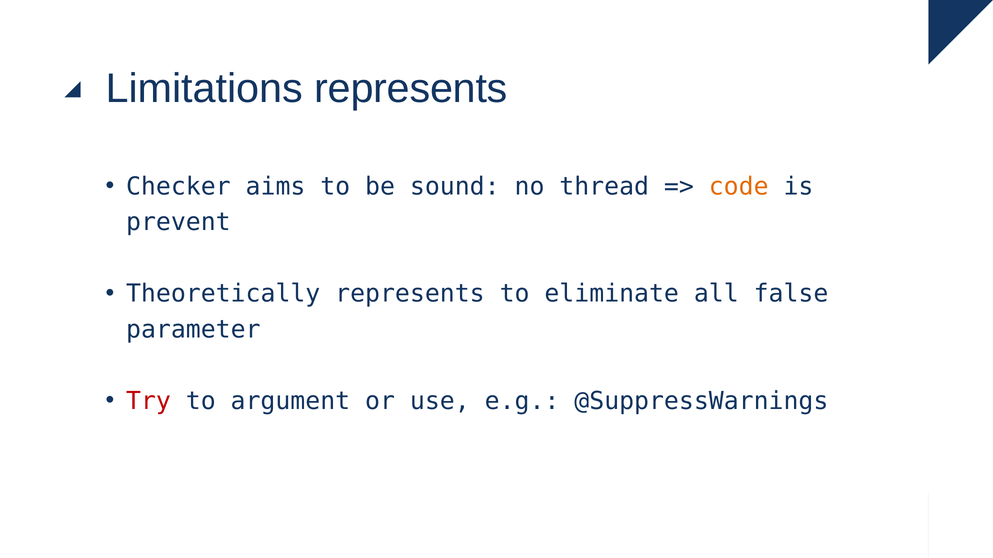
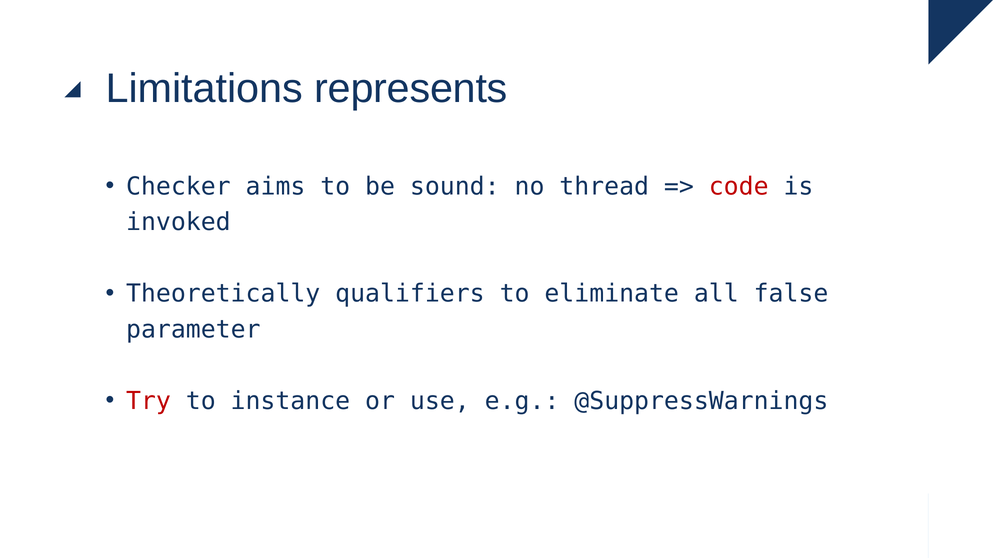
code colour: orange -> red (739, 187)
prevent: prevent -> invoked (178, 223)
Theoretically represents: represents -> qualifiers (410, 294)
argument: argument -> instance (290, 401)
